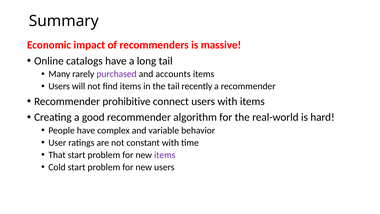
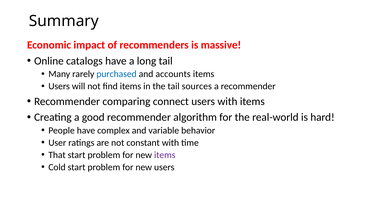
purchased colour: purple -> blue (117, 74)
recently: recently -> sources (197, 86)
prohibitive: prohibitive -> comparing (126, 101)
